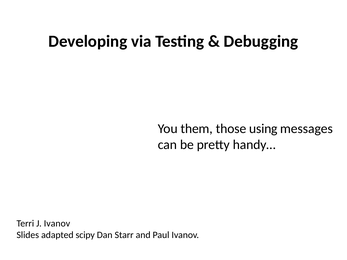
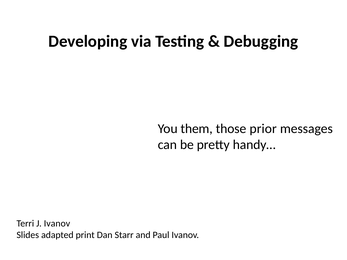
using: using -> prior (263, 129)
scipy: scipy -> print (85, 235)
